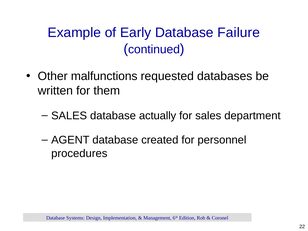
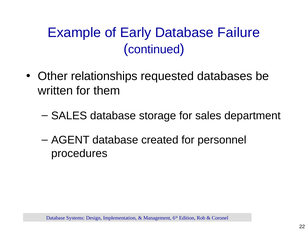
malfunctions: malfunctions -> relationships (104, 76)
actually: actually -> storage (158, 116)
